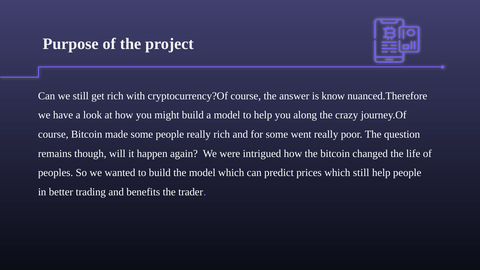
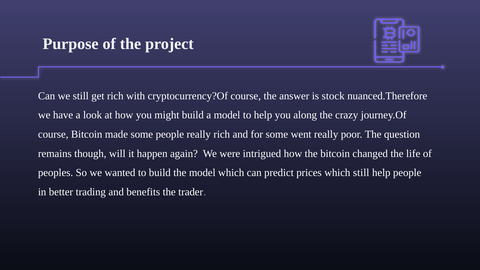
know: know -> stock (333, 96)
